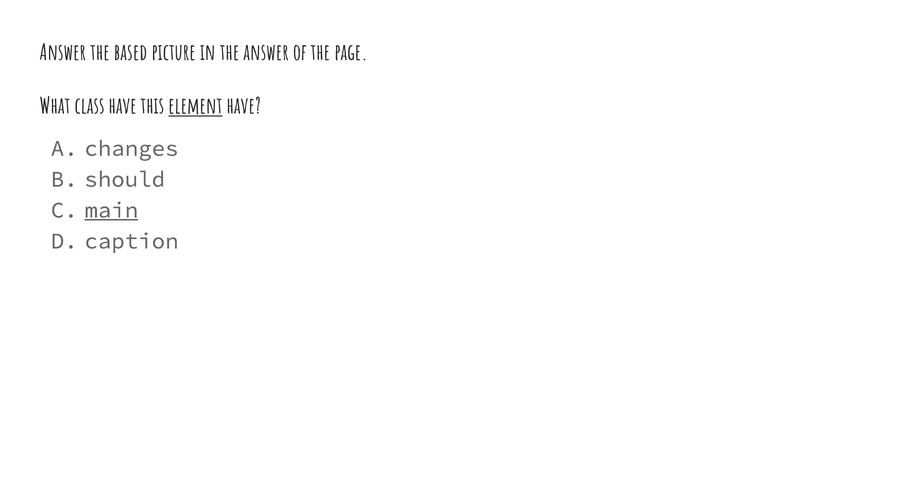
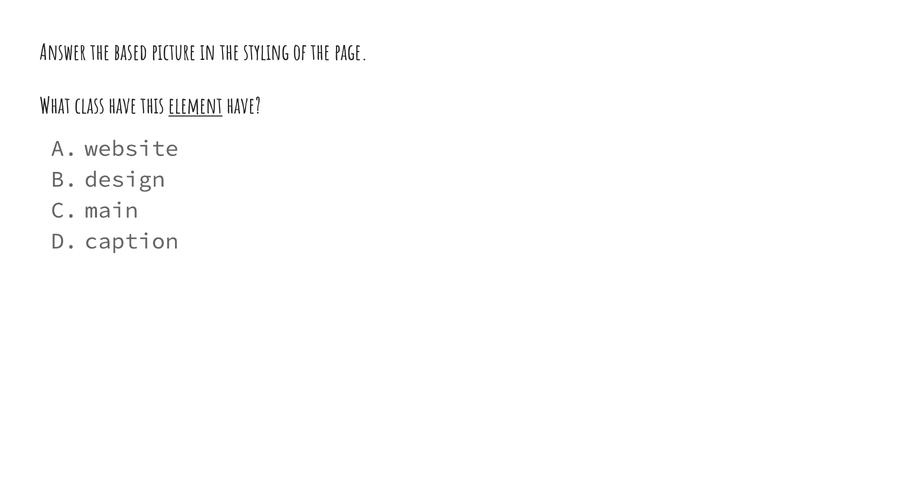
the answer: answer -> styling (266, 53)
changes: changes -> website (131, 149)
should: should -> design (125, 179)
main underline: present -> none (111, 210)
